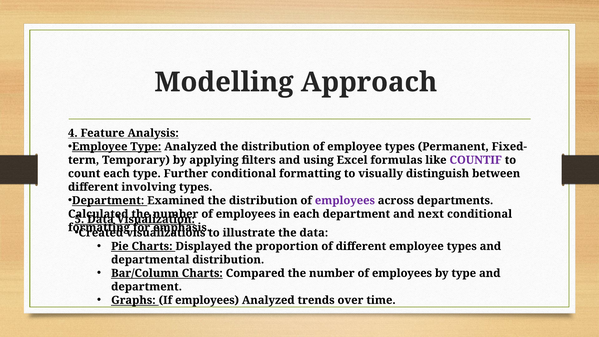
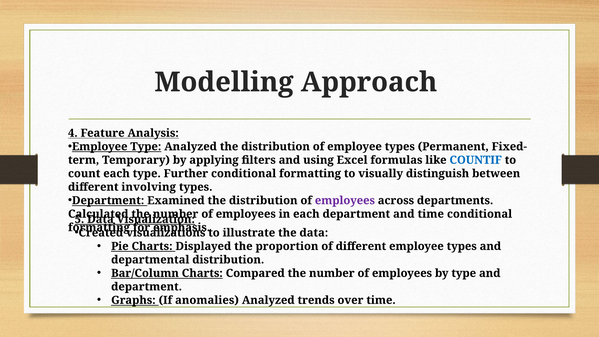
COUNTIF colour: purple -> blue (476, 160)
and next: next -> time (431, 214)
If employees: employees -> anomalies (207, 300)
